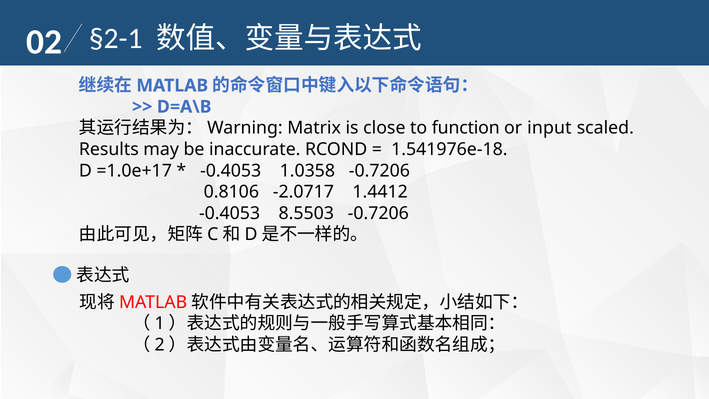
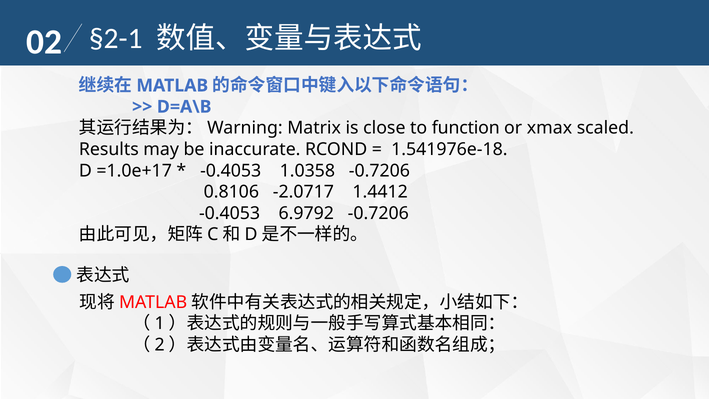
input: input -> xmax (549, 128)
8.5503: 8.5503 -> 6.9792 (306, 213)
